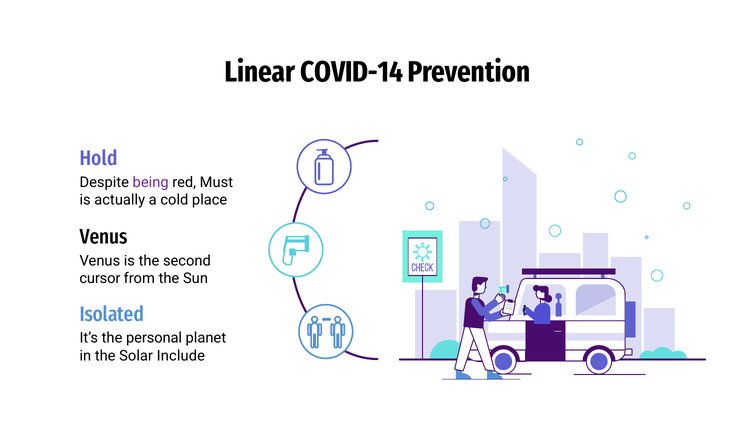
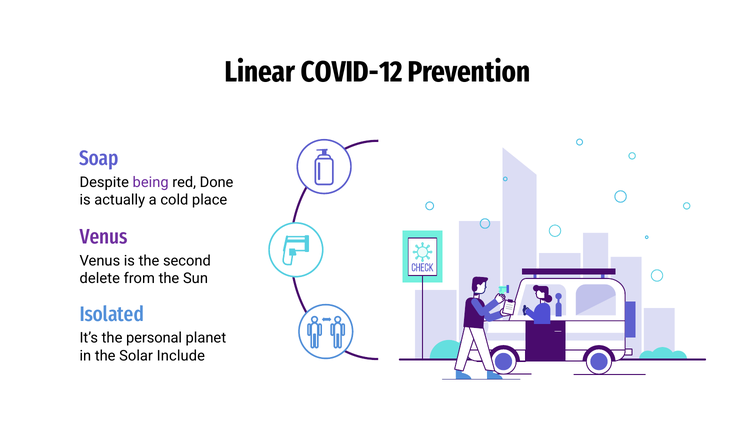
COVID-14: COVID-14 -> COVID-12 (352, 72)
Hold: Hold -> Soap (99, 158)
Must: Must -> Done (217, 182)
Venus colour: black -> purple (103, 237)
cursor: cursor -> delete (100, 278)
